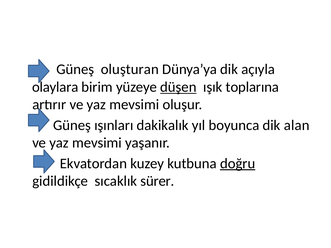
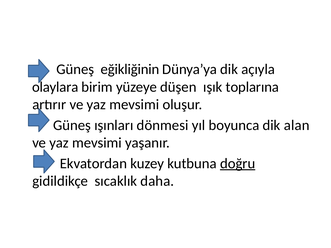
oluşturan: oluşturan -> eğikliğinin (130, 69)
düşen underline: present -> none (178, 87)
dakikalık: dakikalık -> dönmesi (163, 125)
sürer: sürer -> daha (157, 181)
